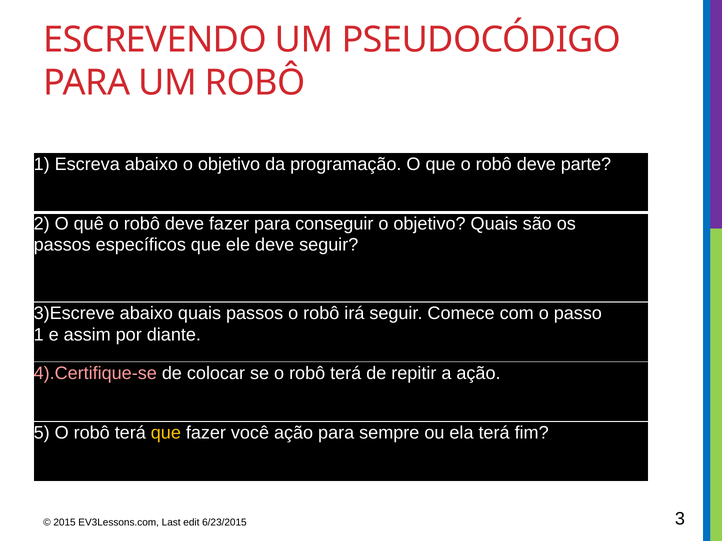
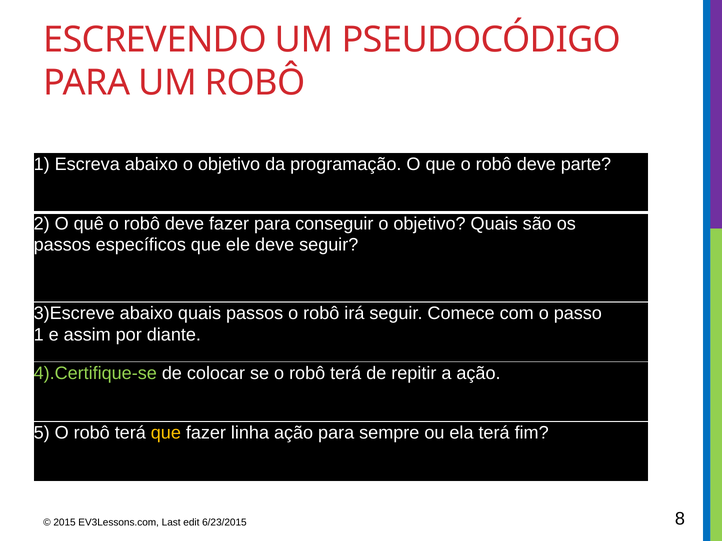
4).Certifique-se colour: pink -> light green (95, 374)
você: você -> linha (250, 433)
3: 3 -> 8 (680, 519)
